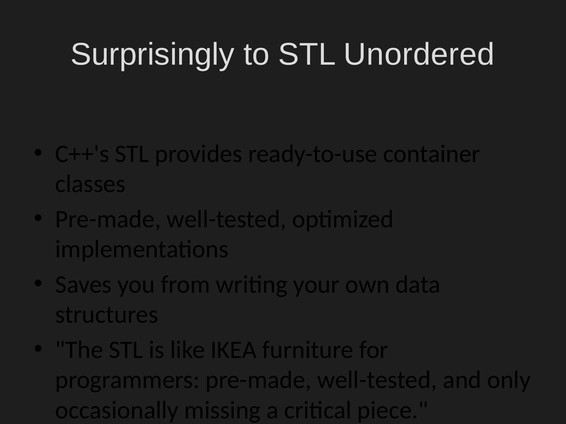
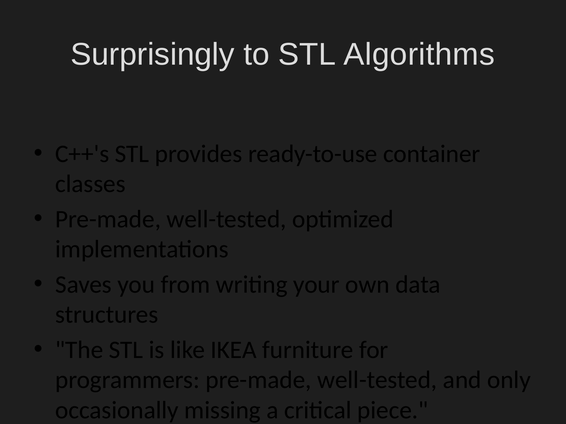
Unordered: Unordered -> Algorithms (419, 55)
